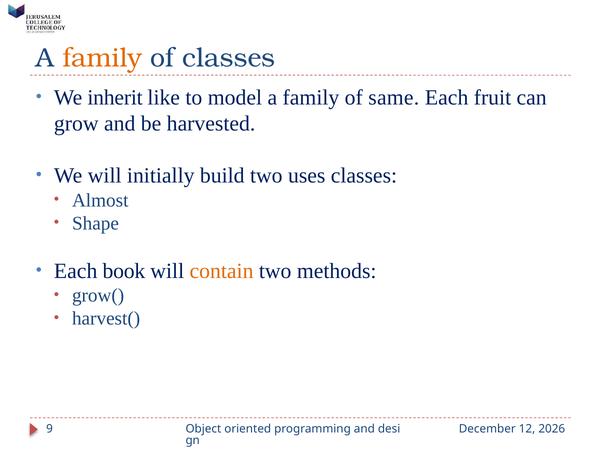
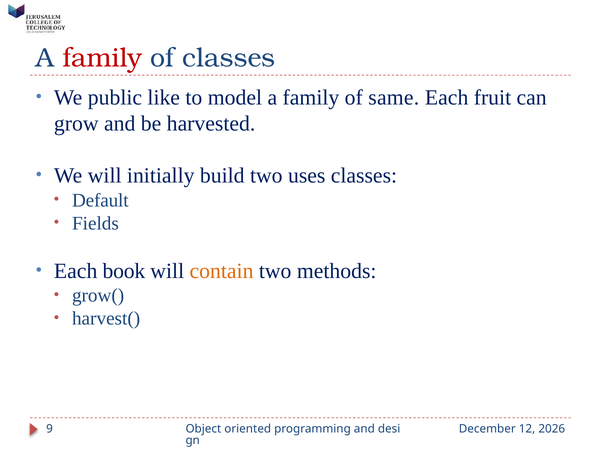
family colour: orange -> red (102, 58)
inherit: inherit -> public (115, 98)
Almost: Almost -> Default (100, 200)
Shape: Shape -> Fields (95, 223)
